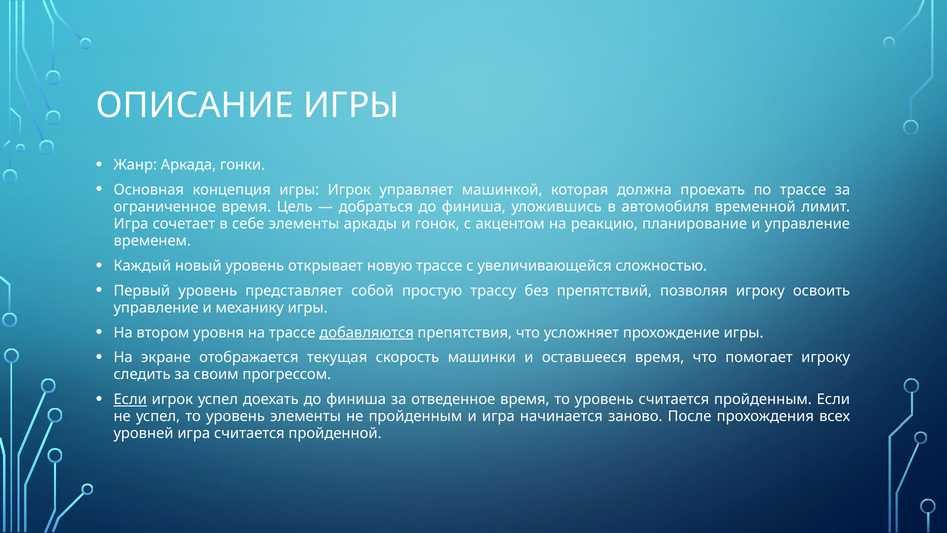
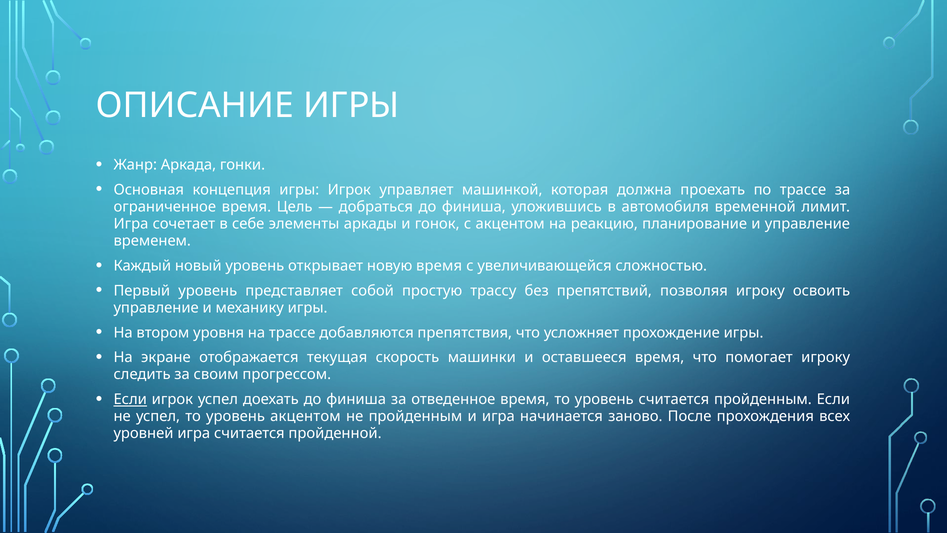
новую трассе: трассе -> время (439, 266)
добавляются underline: present -> none (367, 332)
уровень элементы: элементы -> акцентом (305, 416)
